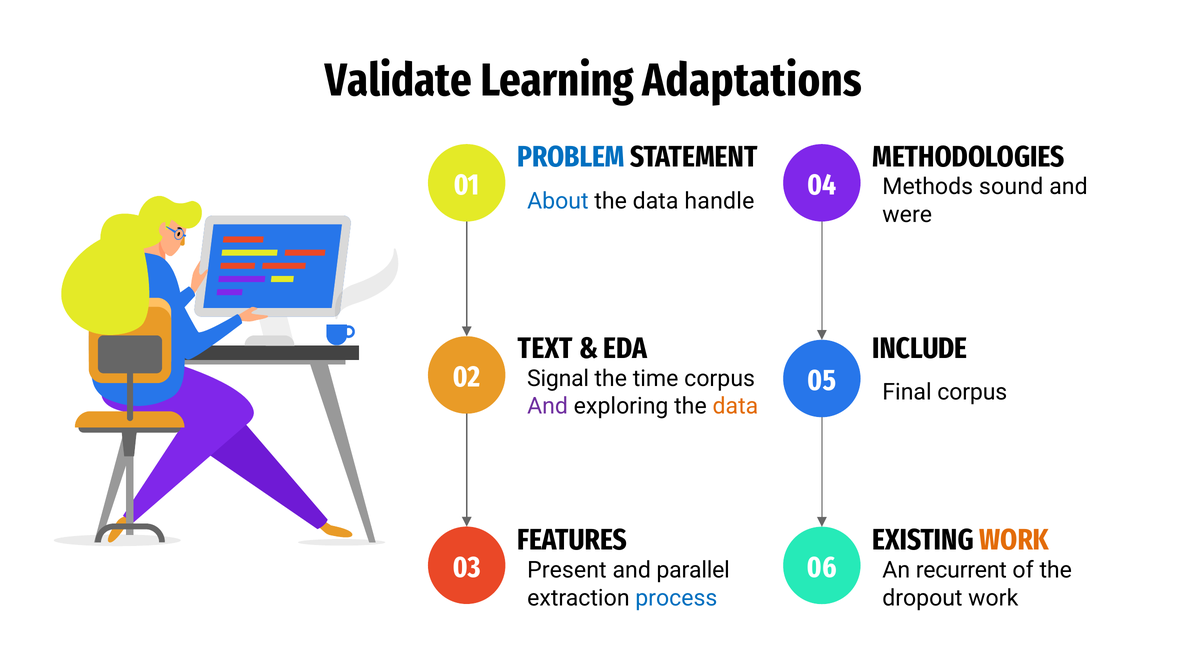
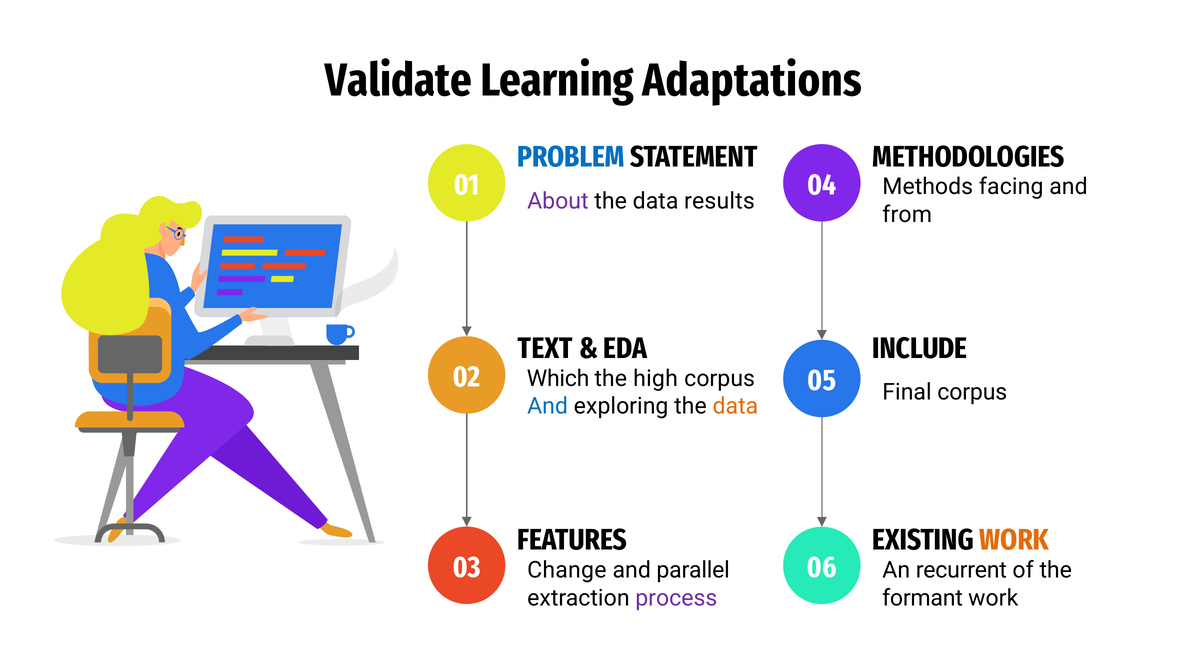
sound: sound -> facing (1011, 187)
About colour: blue -> purple (558, 201)
handle: handle -> results (719, 201)
were: were -> from (907, 214)
Signal: Signal -> Which (558, 378)
time: time -> high (656, 378)
And colour: purple -> blue (548, 406)
Present: Present -> Change (567, 570)
process colour: blue -> purple (676, 598)
dropout: dropout -> formant (923, 598)
